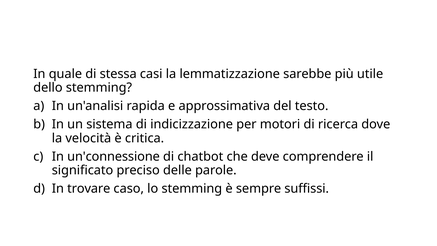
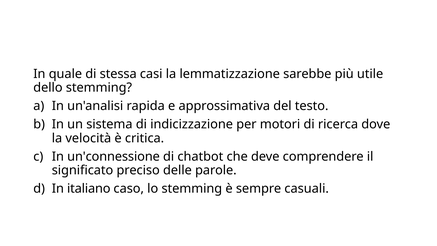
trovare: trovare -> italiano (89, 188)
suffissi: suffissi -> casuali (307, 188)
